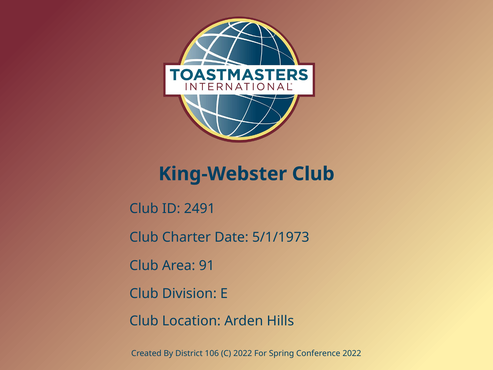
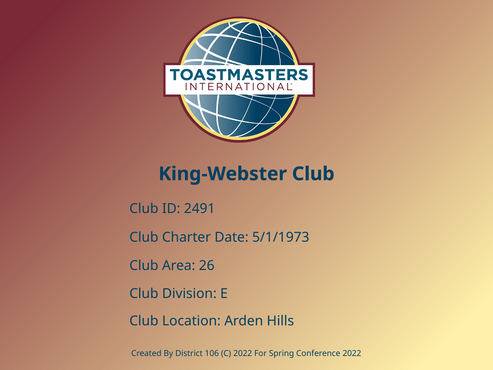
91: 91 -> 26 (207, 265)
